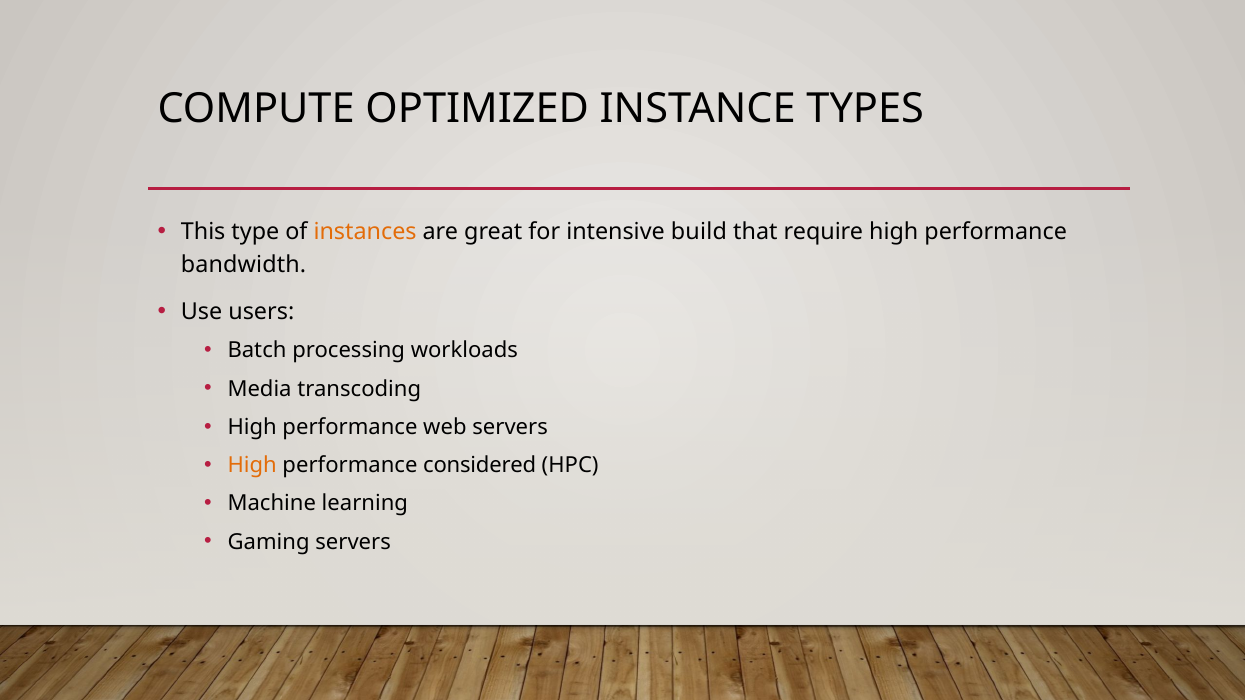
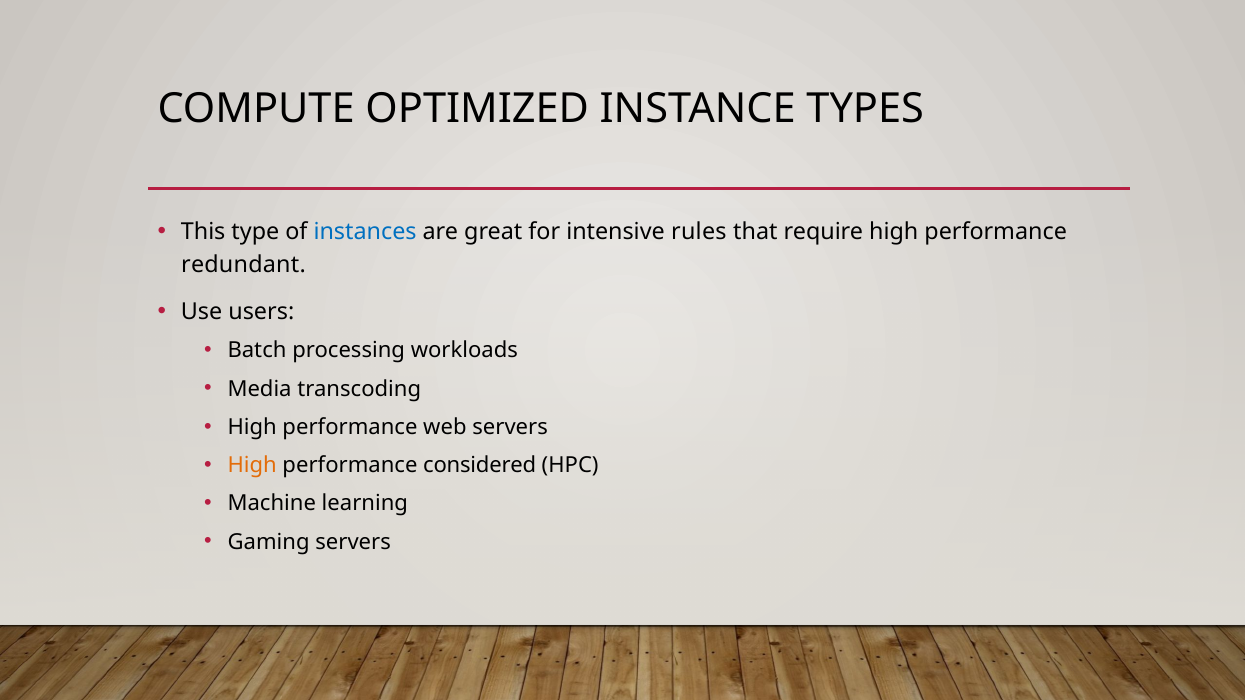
instances colour: orange -> blue (365, 232)
build: build -> rules (699, 232)
bandwidth: bandwidth -> redundant (243, 265)
